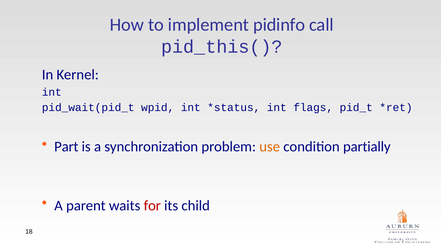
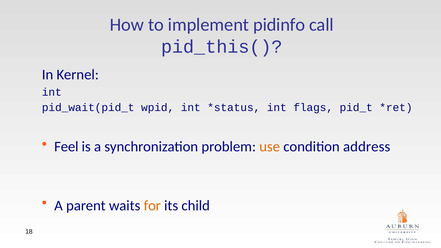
Part: Part -> Feel (66, 147)
partially: partially -> address (367, 147)
for colour: red -> orange (152, 206)
